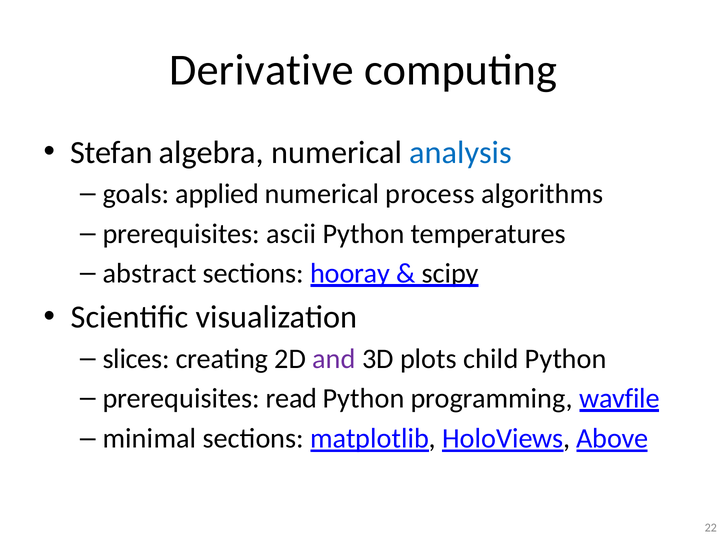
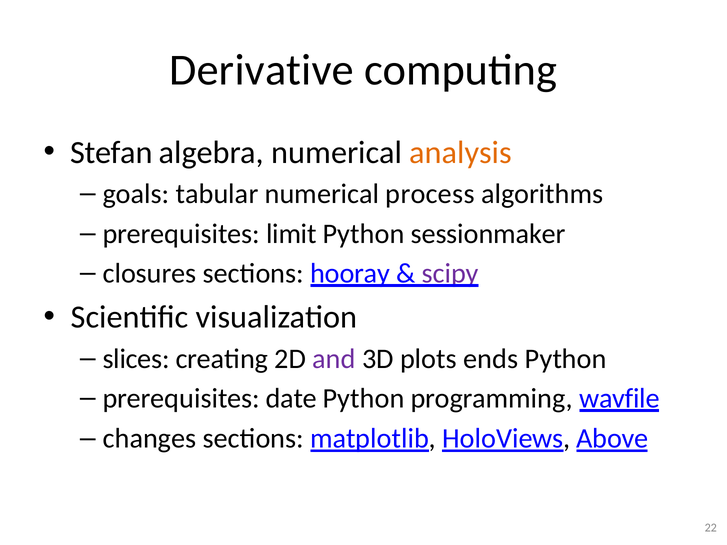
analysis colour: blue -> orange (461, 153)
applied: applied -> tabular (217, 194)
ascii: ascii -> limit (291, 234)
temperatures: temperatures -> sessionmaker (488, 234)
abstract: abstract -> closures (150, 273)
scipy colour: black -> purple (450, 273)
child: child -> ends (491, 359)
read: read -> date (291, 399)
minimal: minimal -> changes (150, 439)
